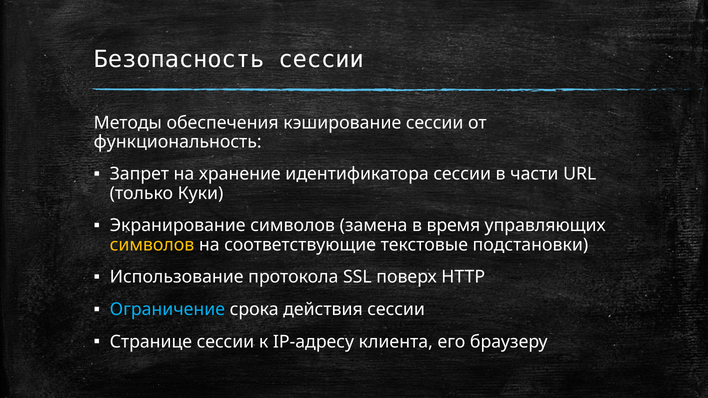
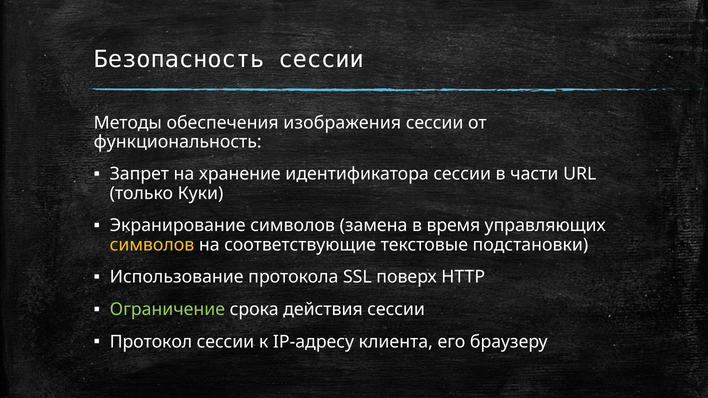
кэширование: кэширование -> изображения (342, 123)
Ограничение colour: light blue -> light green (167, 310)
Странице: Странице -> Протокол (151, 342)
